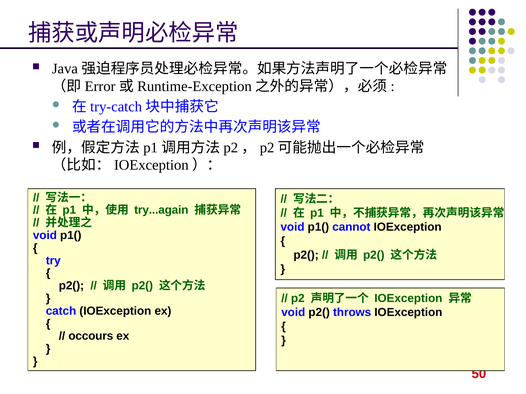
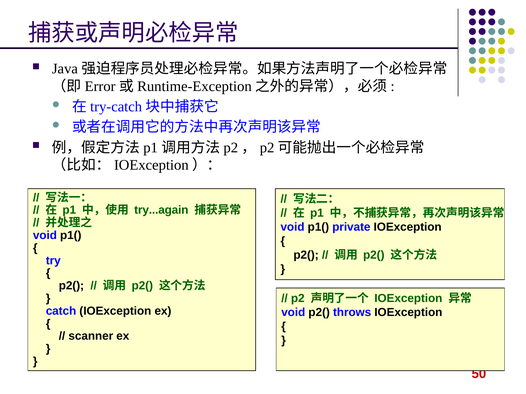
cannot: cannot -> private (351, 227)
occours: occours -> scanner (91, 337)
